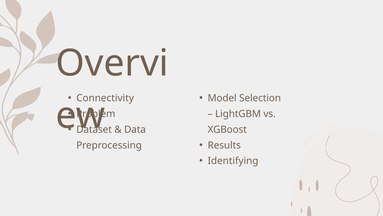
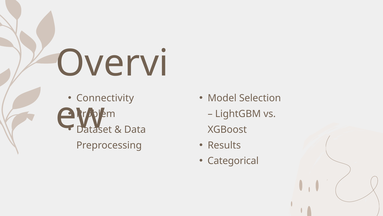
Identifying: Identifying -> Categorical (233, 161)
